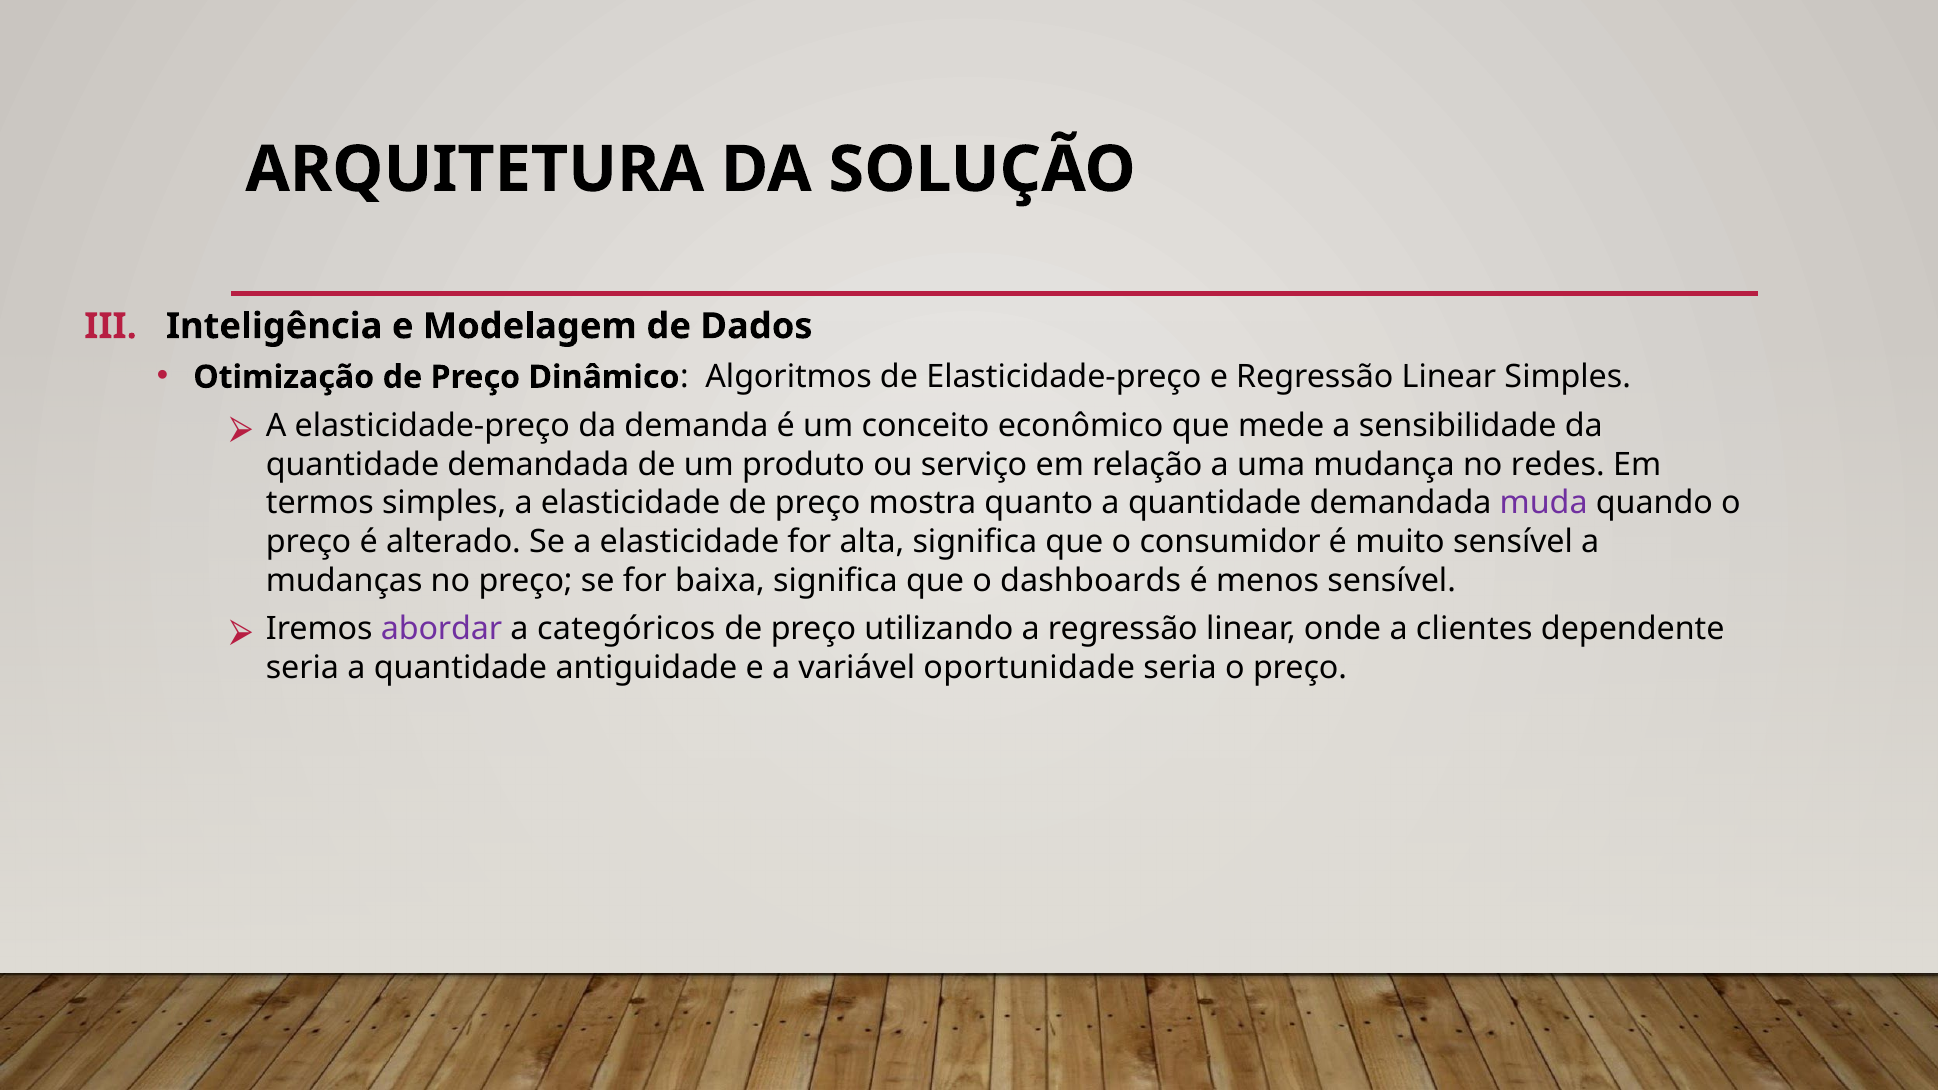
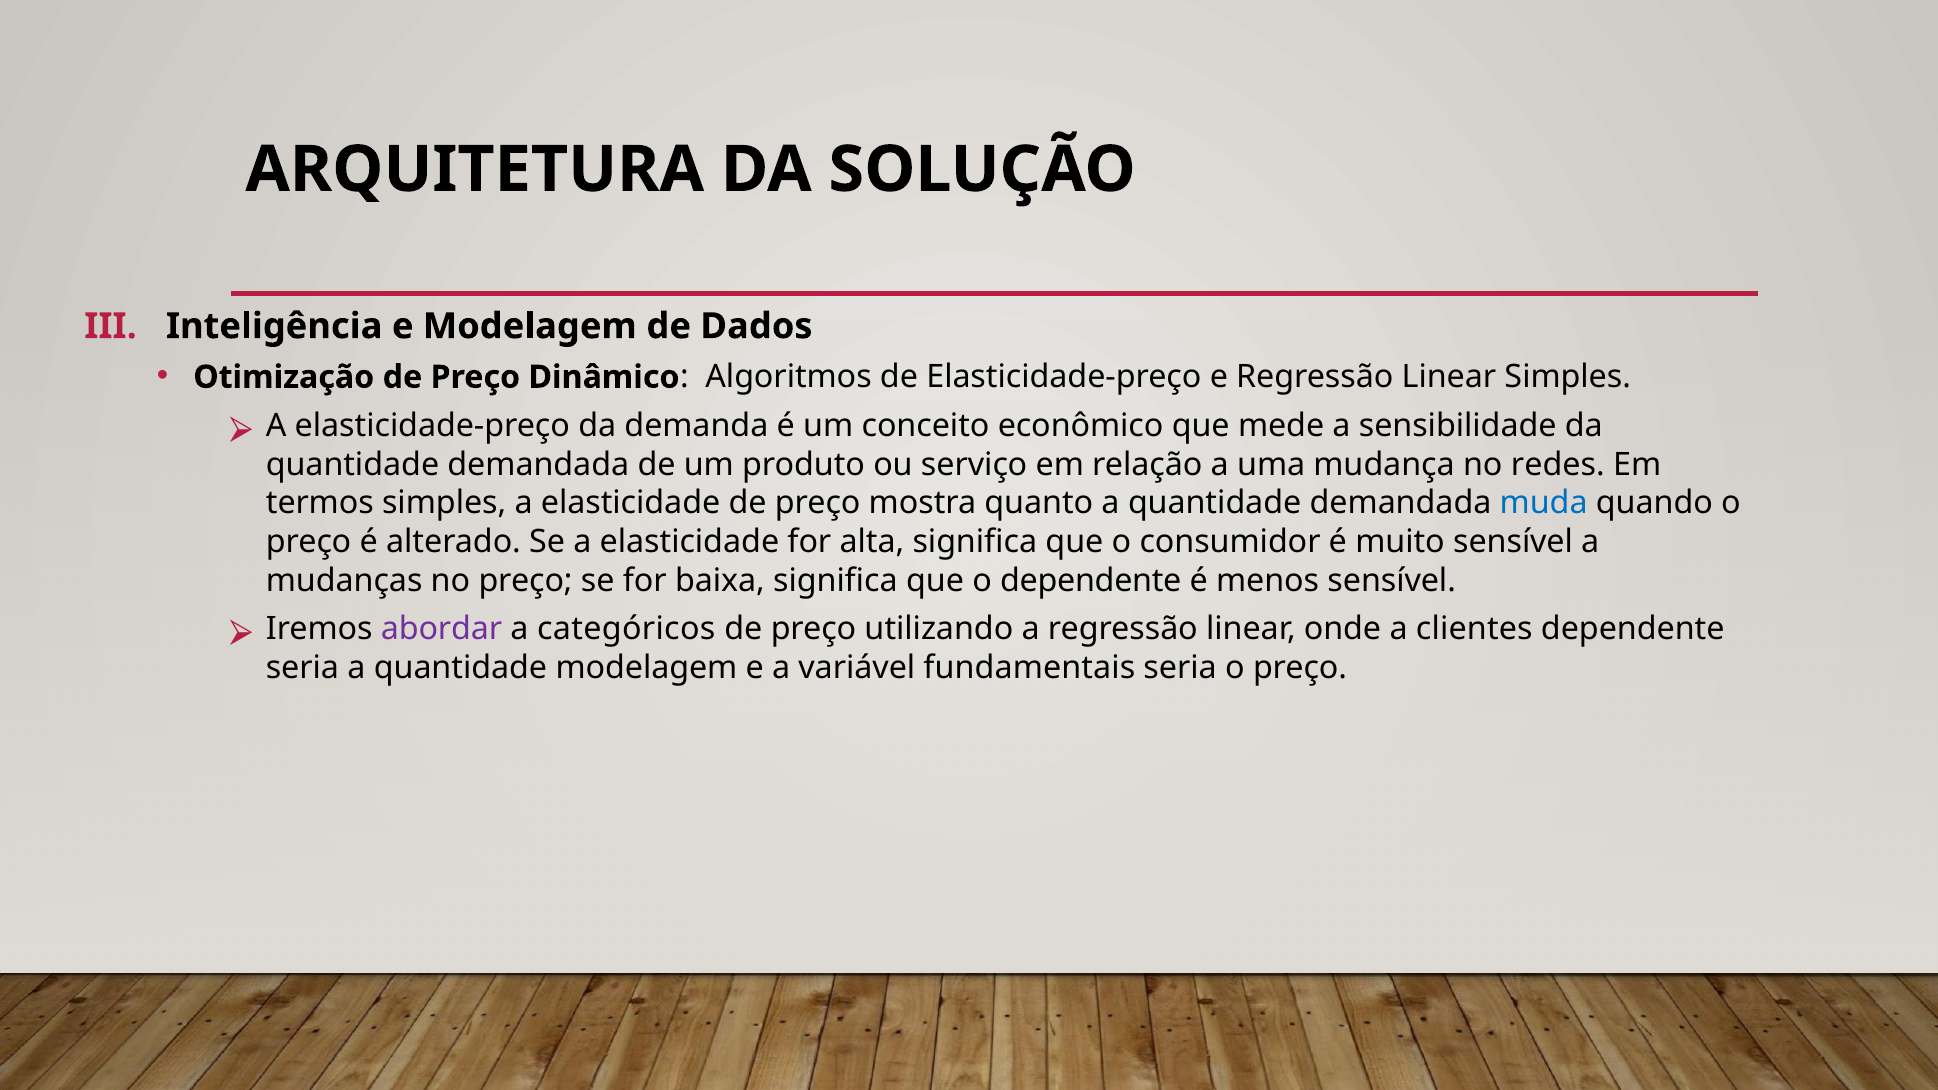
muda colour: purple -> blue (1544, 503)
o dashboards: dashboards -> dependente (1091, 581)
quantidade antiguidade: antiguidade -> modelagem (646, 668)
oportunidade: oportunidade -> fundamentais (1029, 668)
